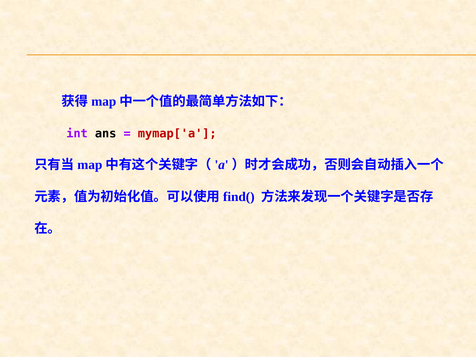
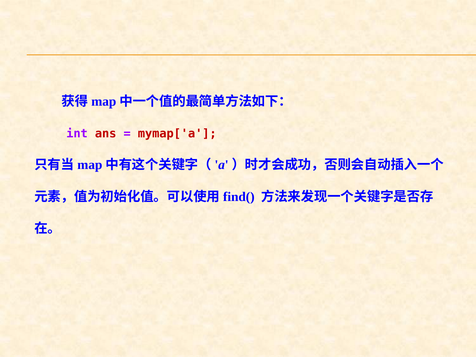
ans colour: black -> red (106, 134)
